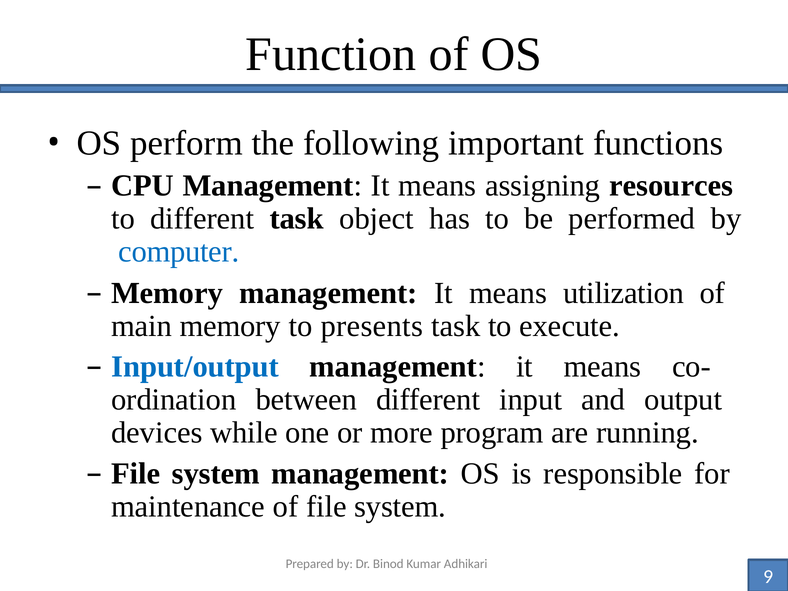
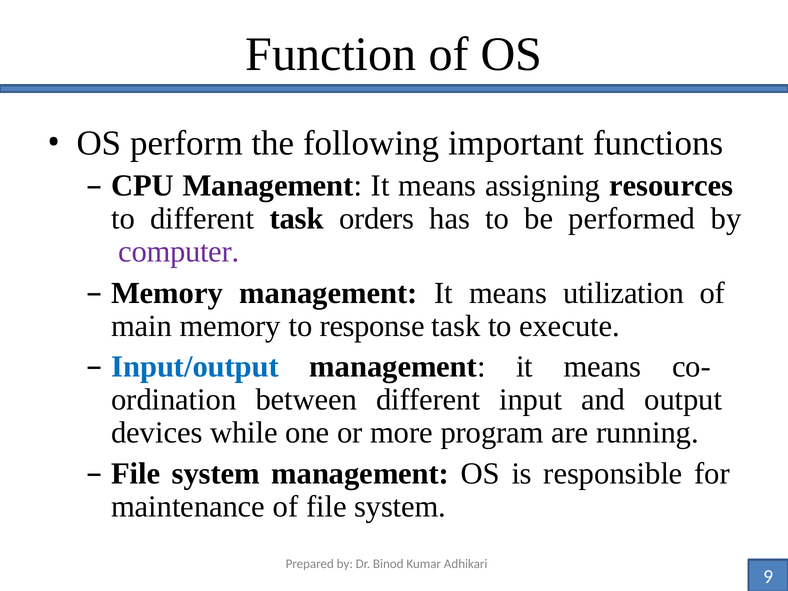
object: object -> orders (377, 219)
computer colour: blue -> purple (179, 252)
presents: presents -> response (372, 326)
